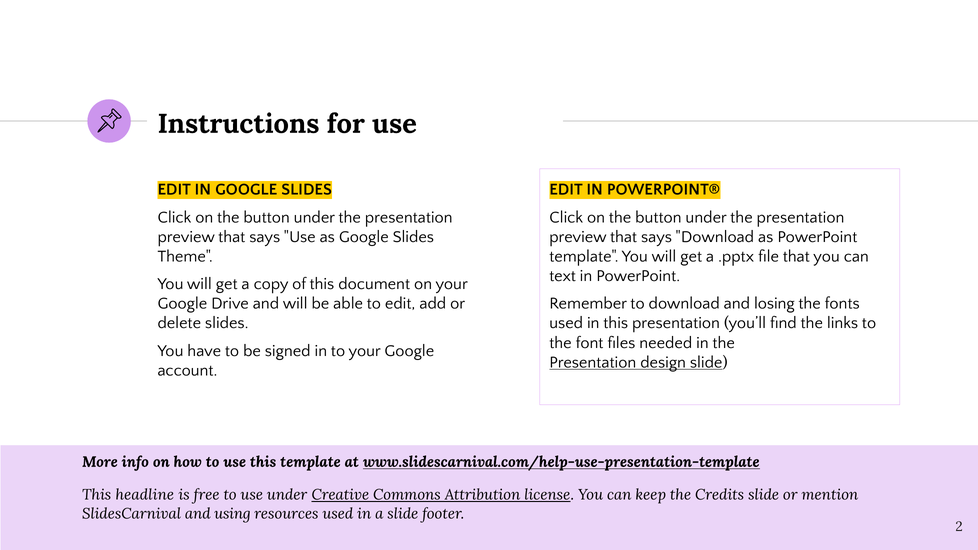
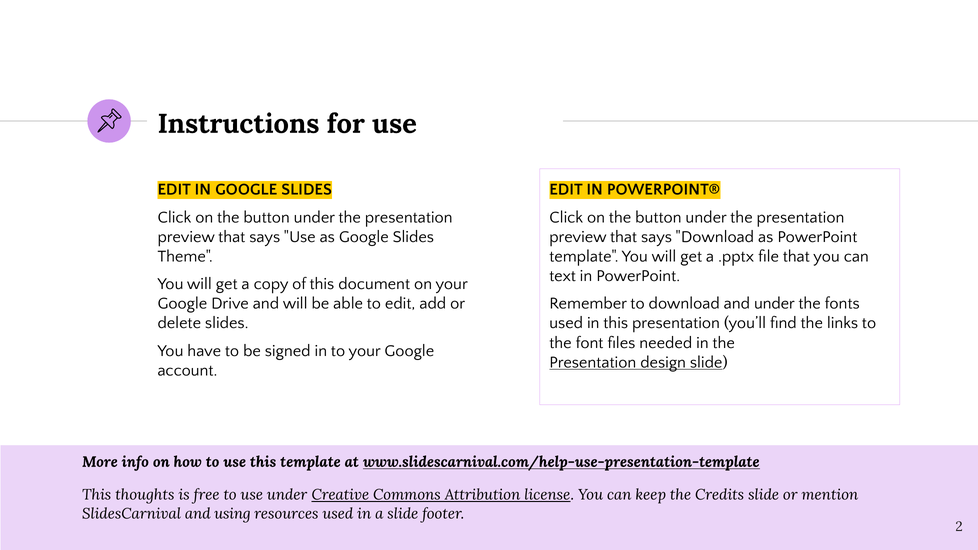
and losing: losing -> under (774, 304)
headline: headline -> thoughts (145, 495)
